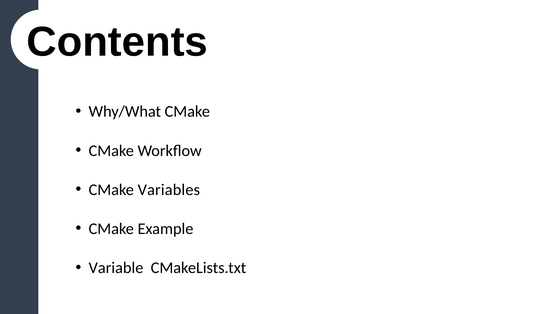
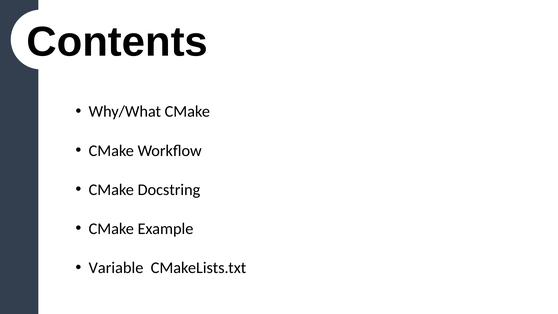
Variables: Variables -> Docstring (169, 190)
